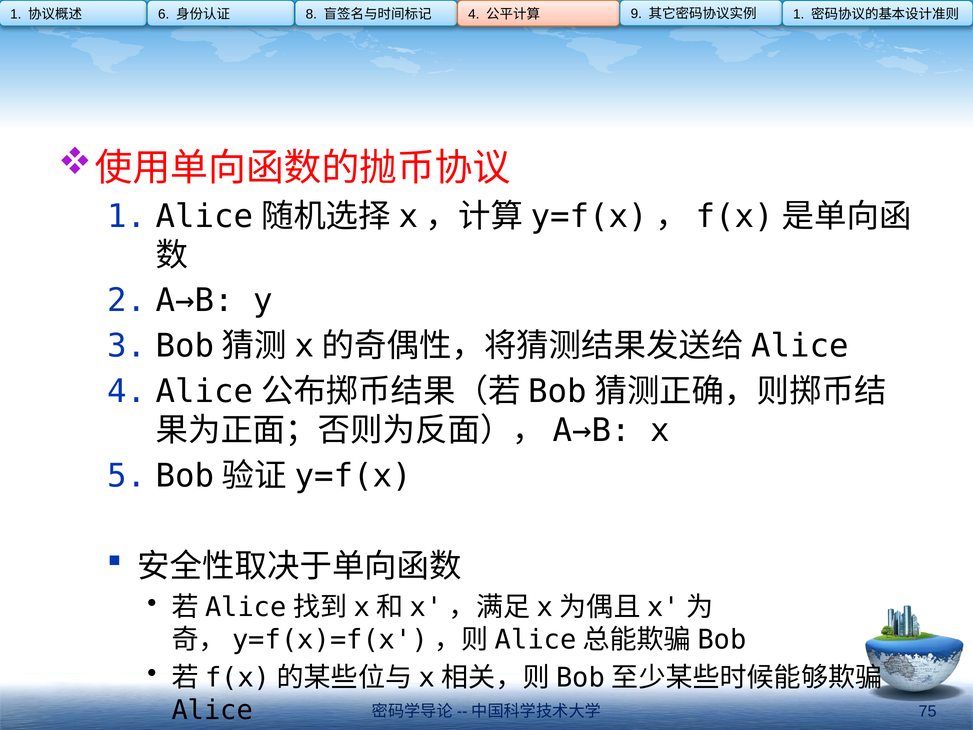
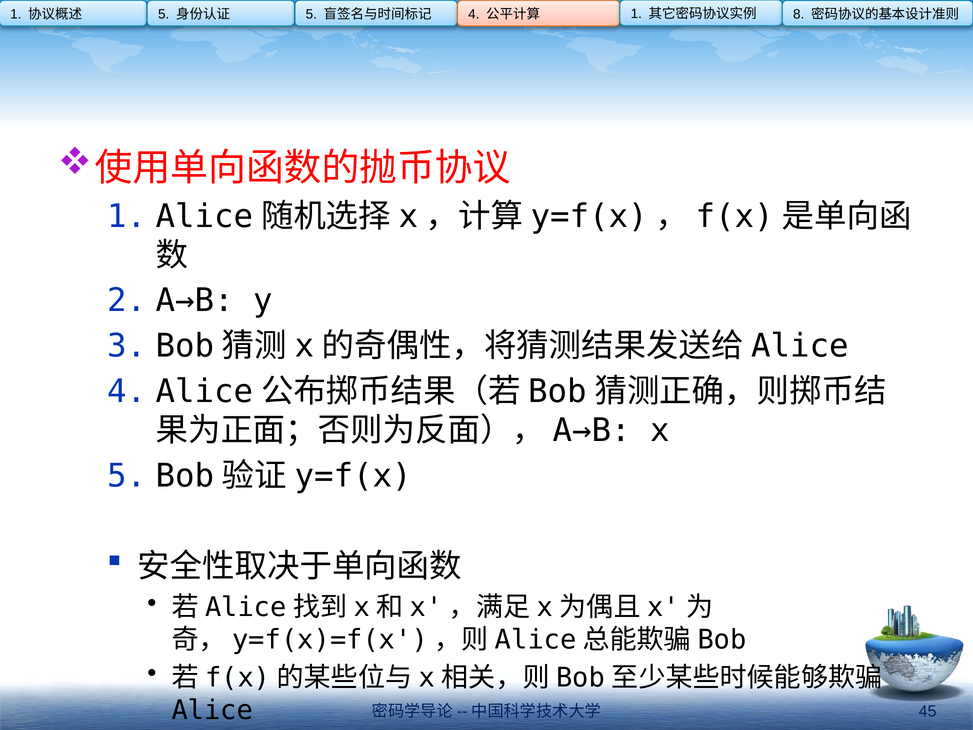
6: 6 -> 5 (164, 14)
8: 8 -> 5 (311, 14)
9: 9 -> 1 (636, 14)
1: 1 -> 8 (799, 14)
75: 75 -> 45 (928, 711)
